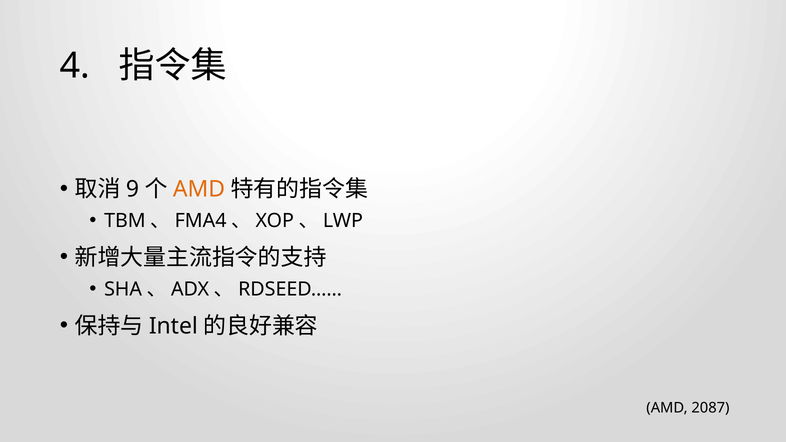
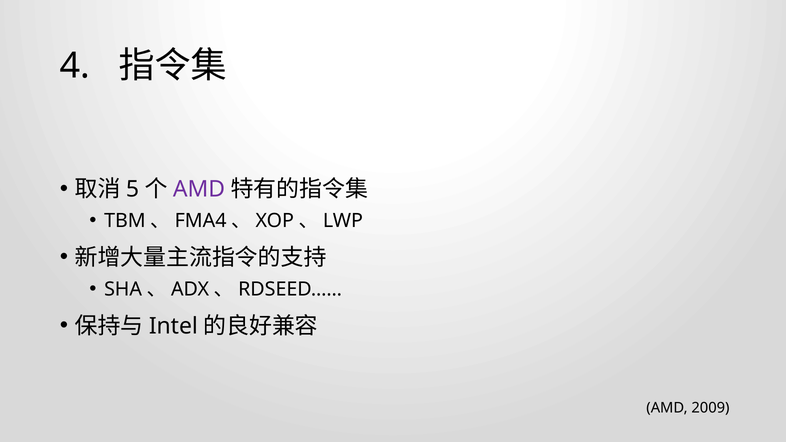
9: 9 -> 5 (133, 189)
AMD colour: orange -> purple (199, 189)
2087: 2087 -> 2009 (710, 408)
